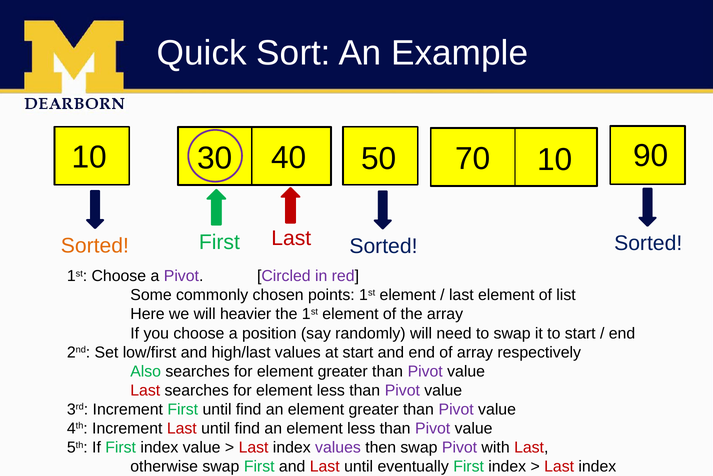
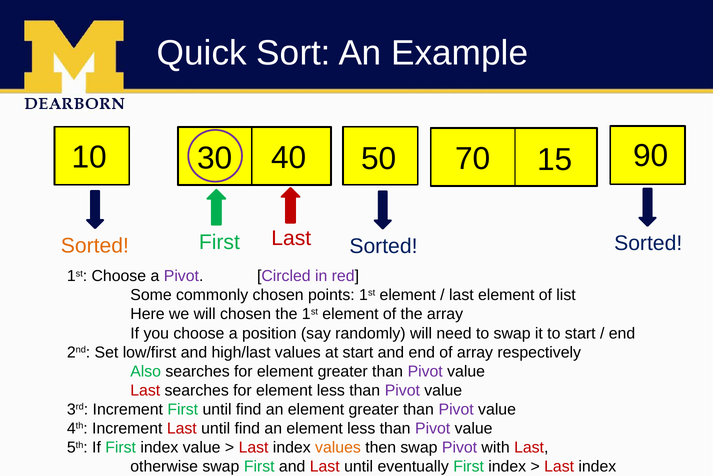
70 10: 10 -> 15 (555, 160)
will heavier: heavier -> chosen (246, 314)
values colour: purple -> orange (338, 447)
